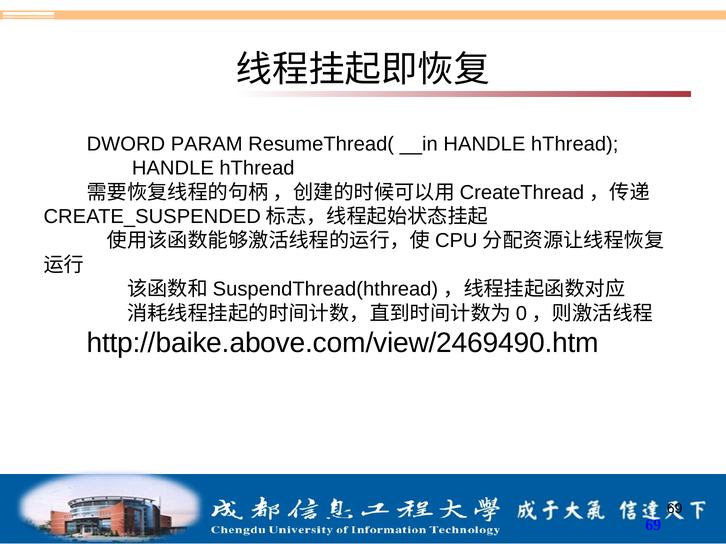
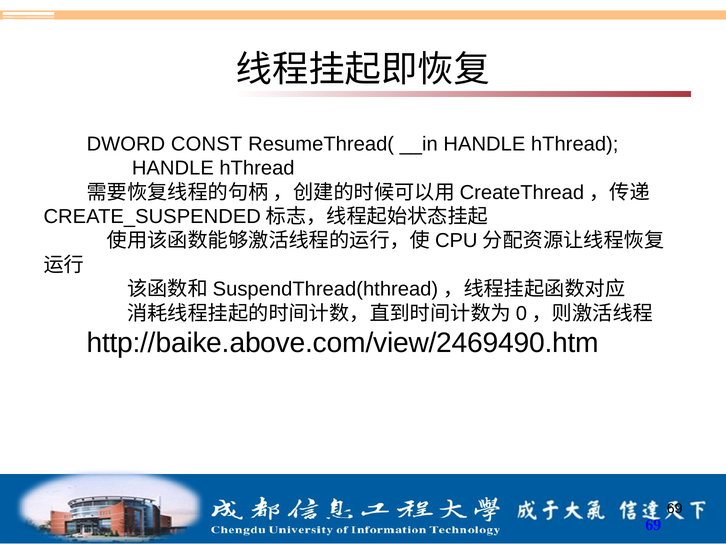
PARAM: PARAM -> CONST (207, 144)
